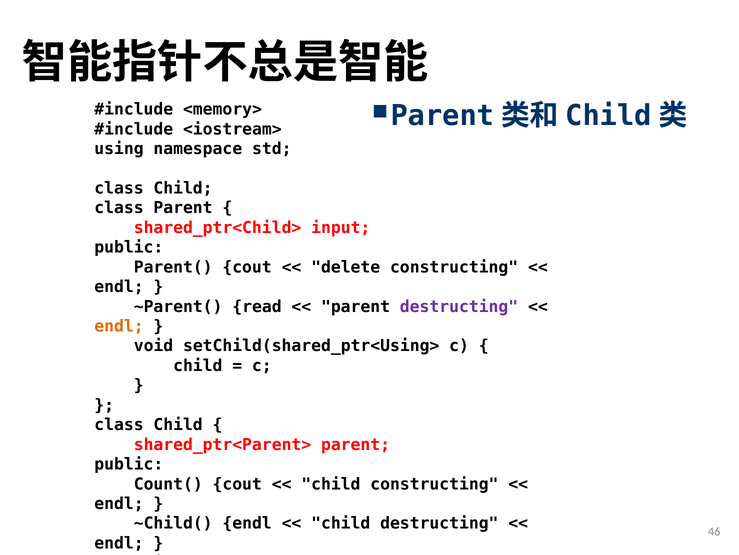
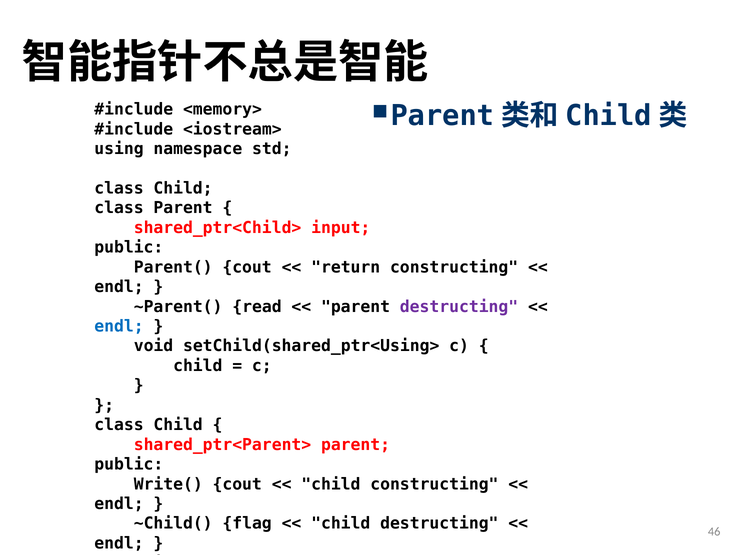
delete: delete -> return (346, 267)
endl colour: orange -> blue (119, 326)
Count(: Count( -> Write( (168, 483)
~Child( endl: endl -> flag (247, 523)
